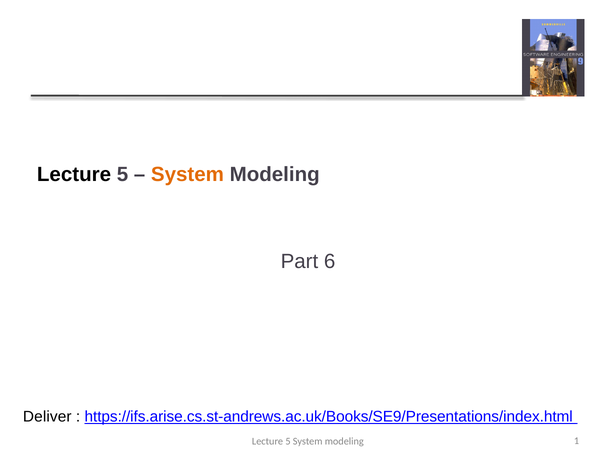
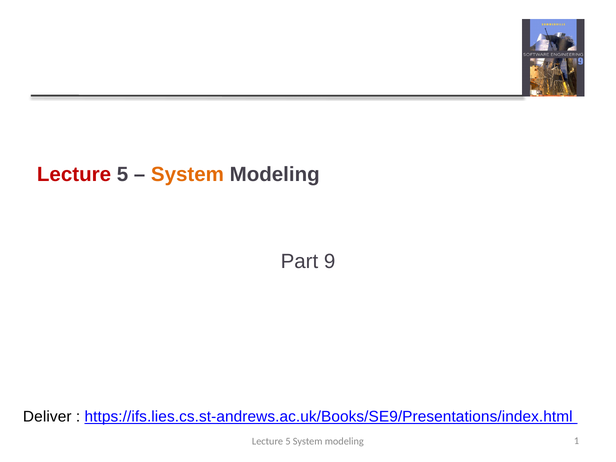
Lecture colour: black -> red (74, 174)
6: 6 -> 9 (330, 261)
https://ifs.arise.cs.st-andrews.ac.uk/Books/SE9/Presentations/index.html: https://ifs.arise.cs.st-andrews.ac.uk/Books/SE9/Presentations/index.html -> https://ifs.lies.cs.st-andrews.ac.uk/Books/SE9/Presentations/index.html (329, 417)
